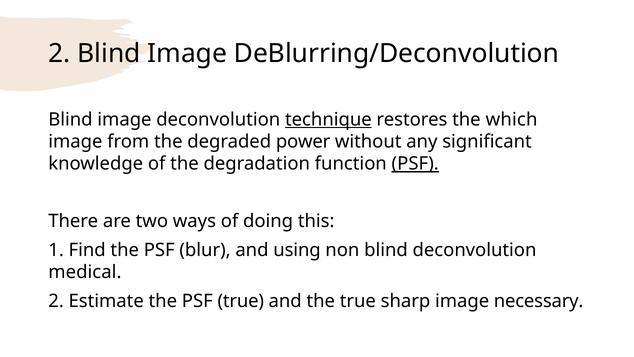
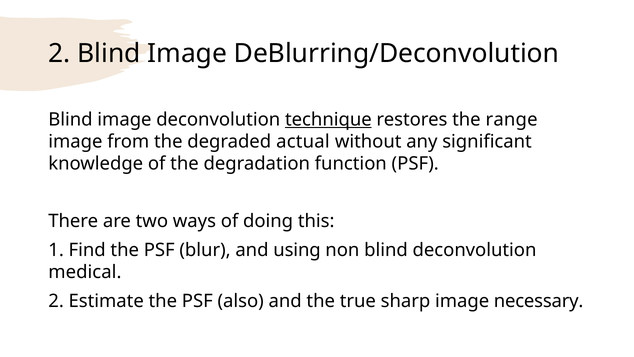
which: which -> range (512, 119)
power: power -> actual (303, 141)
PSF underline: present -> none (415, 164)
PSF true: true -> also (241, 301)
